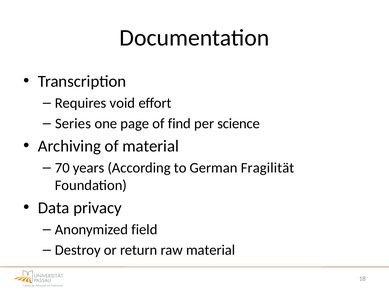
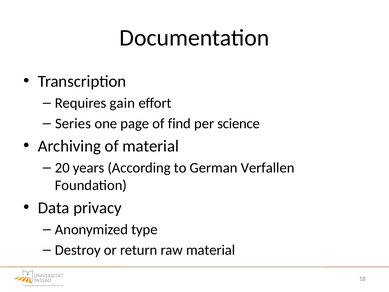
void: void -> gain (122, 103)
70: 70 -> 20 (62, 168)
Fragilität: Fragilität -> Verfallen (268, 168)
field: field -> type (144, 229)
